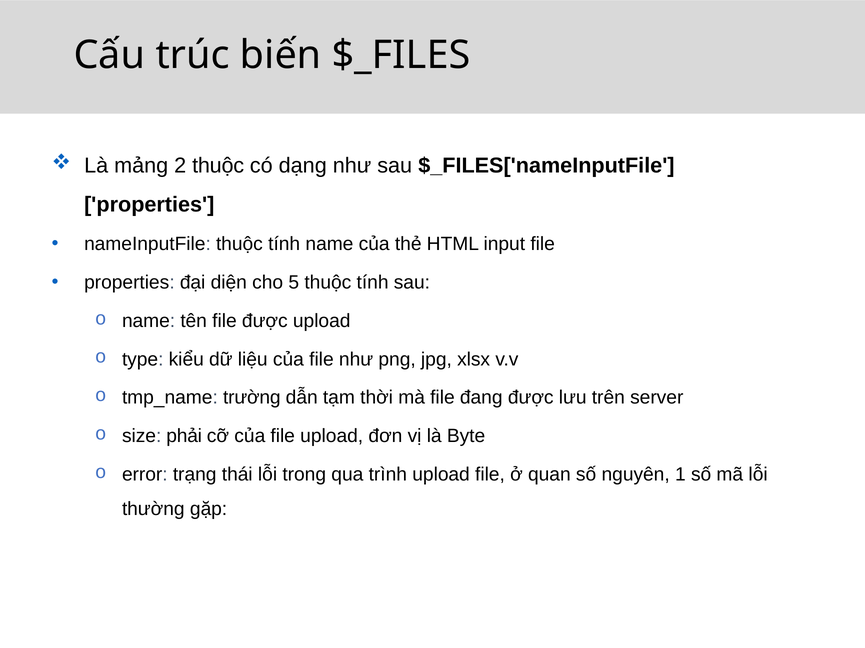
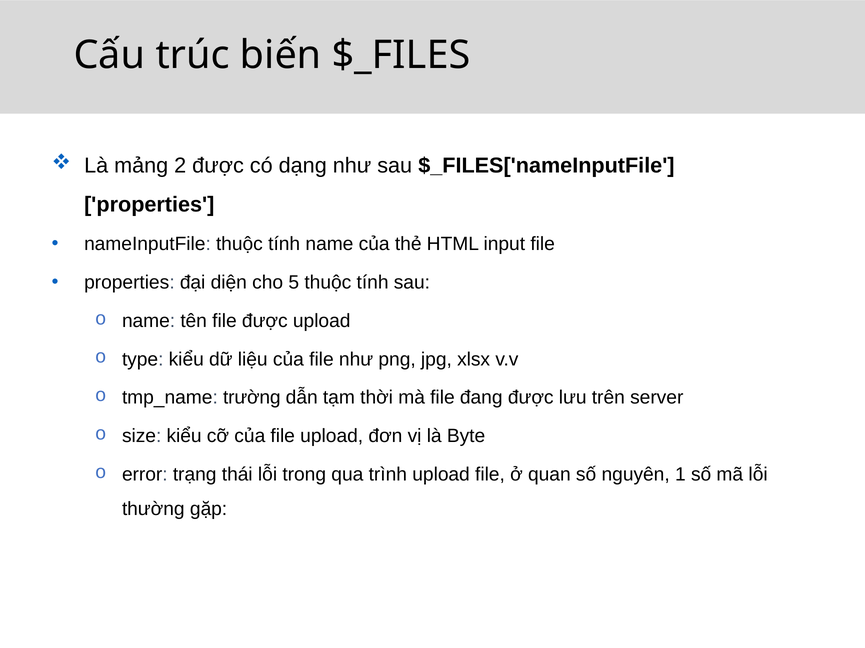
2 thuộc: thuộc -> được (218, 166)
size phải: phải -> kiểu (184, 436)
